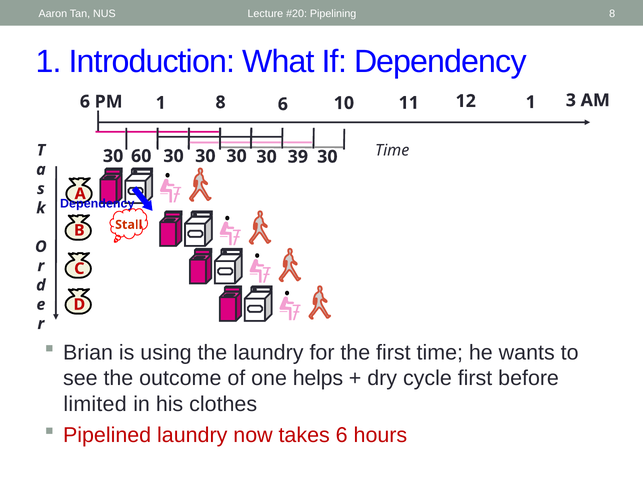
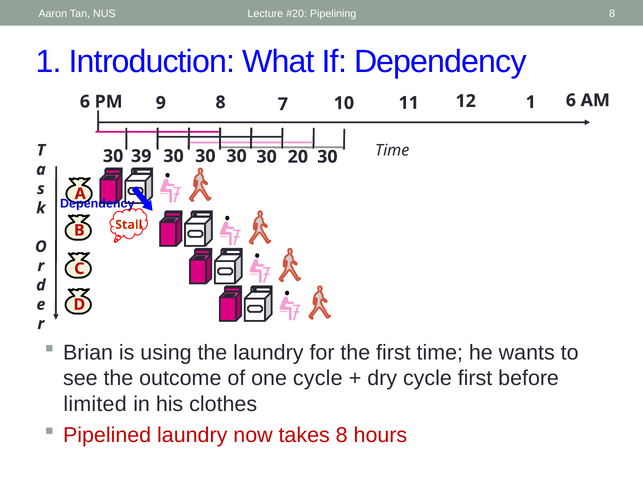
PM 1: 1 -> 9 (161, 103)
8 6: 6 -> 7 (283, 104)
1 3: 3 -> 6 (571, 100)
60: 60 -> 39 (141, 156)
39: 39 -> 20 (298, 157)
one helps: helps -> cycle (318, 379)
takes 6: 6 -> 8 (342, 435)
